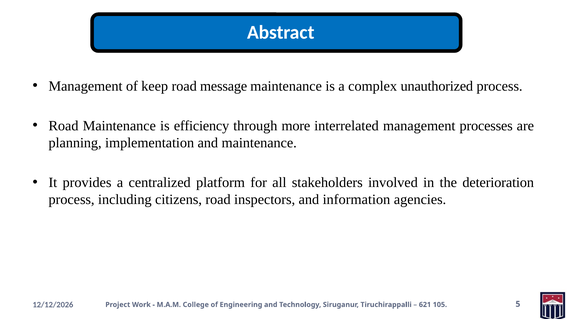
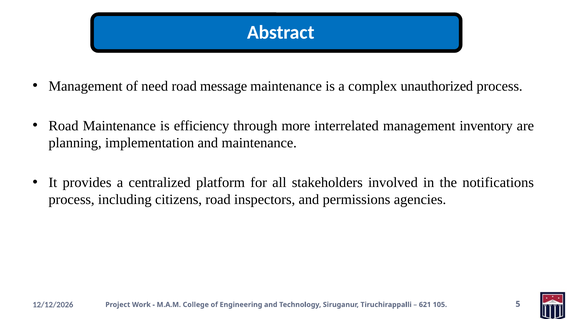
keep: keep -> need (155, 86)
processes: processes -> inventory (486, 126)
deterioration: deterioration -> notifications (498, 182)
information: information -> permissions (356, 199)
